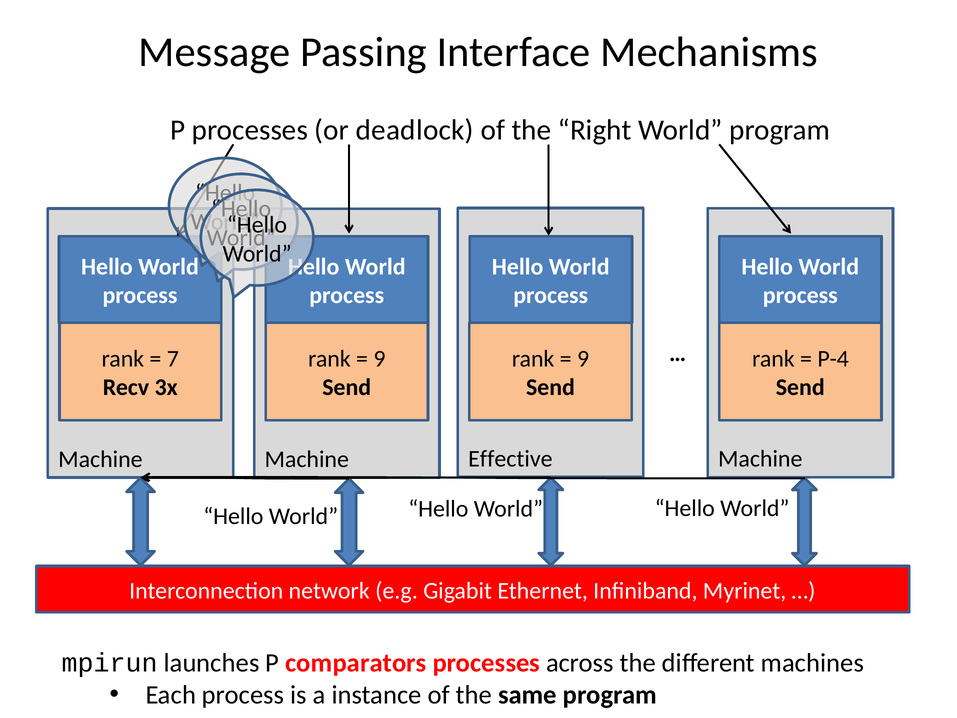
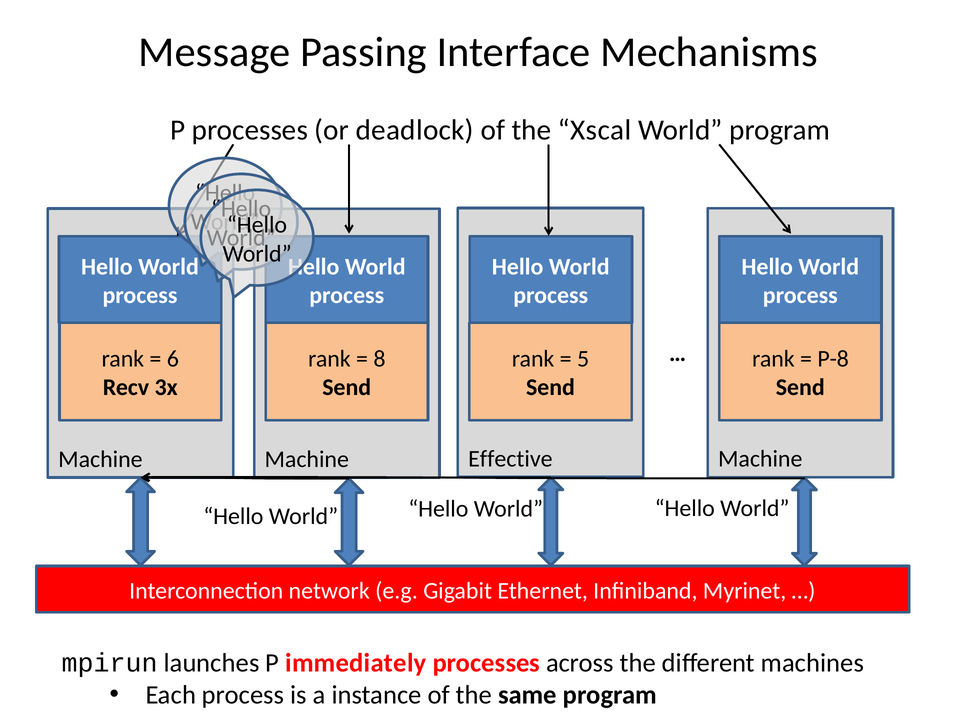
Right: Right -> Xscal (595, 130)
7: 7 -> 6 (173, 359)
9: 9 -> 8 (379, 359)
9: 9 -> 5 (583, 359)
P-4: P-4 -> P-8 (833, 359)
comparators: comparators -> immediately (356, 663)
